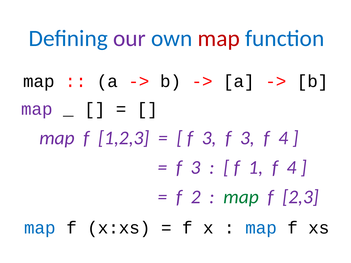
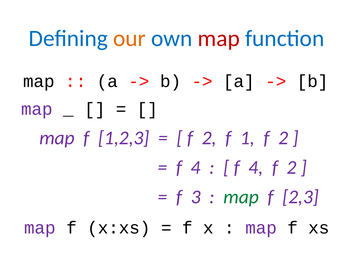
our colour: purple -> orange (129, 38)
3: 3 -> 2 (209, 138)
3: 3 -> 1 (247, 138)
4: 4 -> 2 (283, 138)
3: 3 -> 4 (196, 168)
1: 1 -> 4 (256, 168)
4: 4 -> 2 (292, 168)
2: 2 -> 3 (196, 197)
map colour: blue -> purple (40, 228)
map colour: blue -> purple (261, 228)
